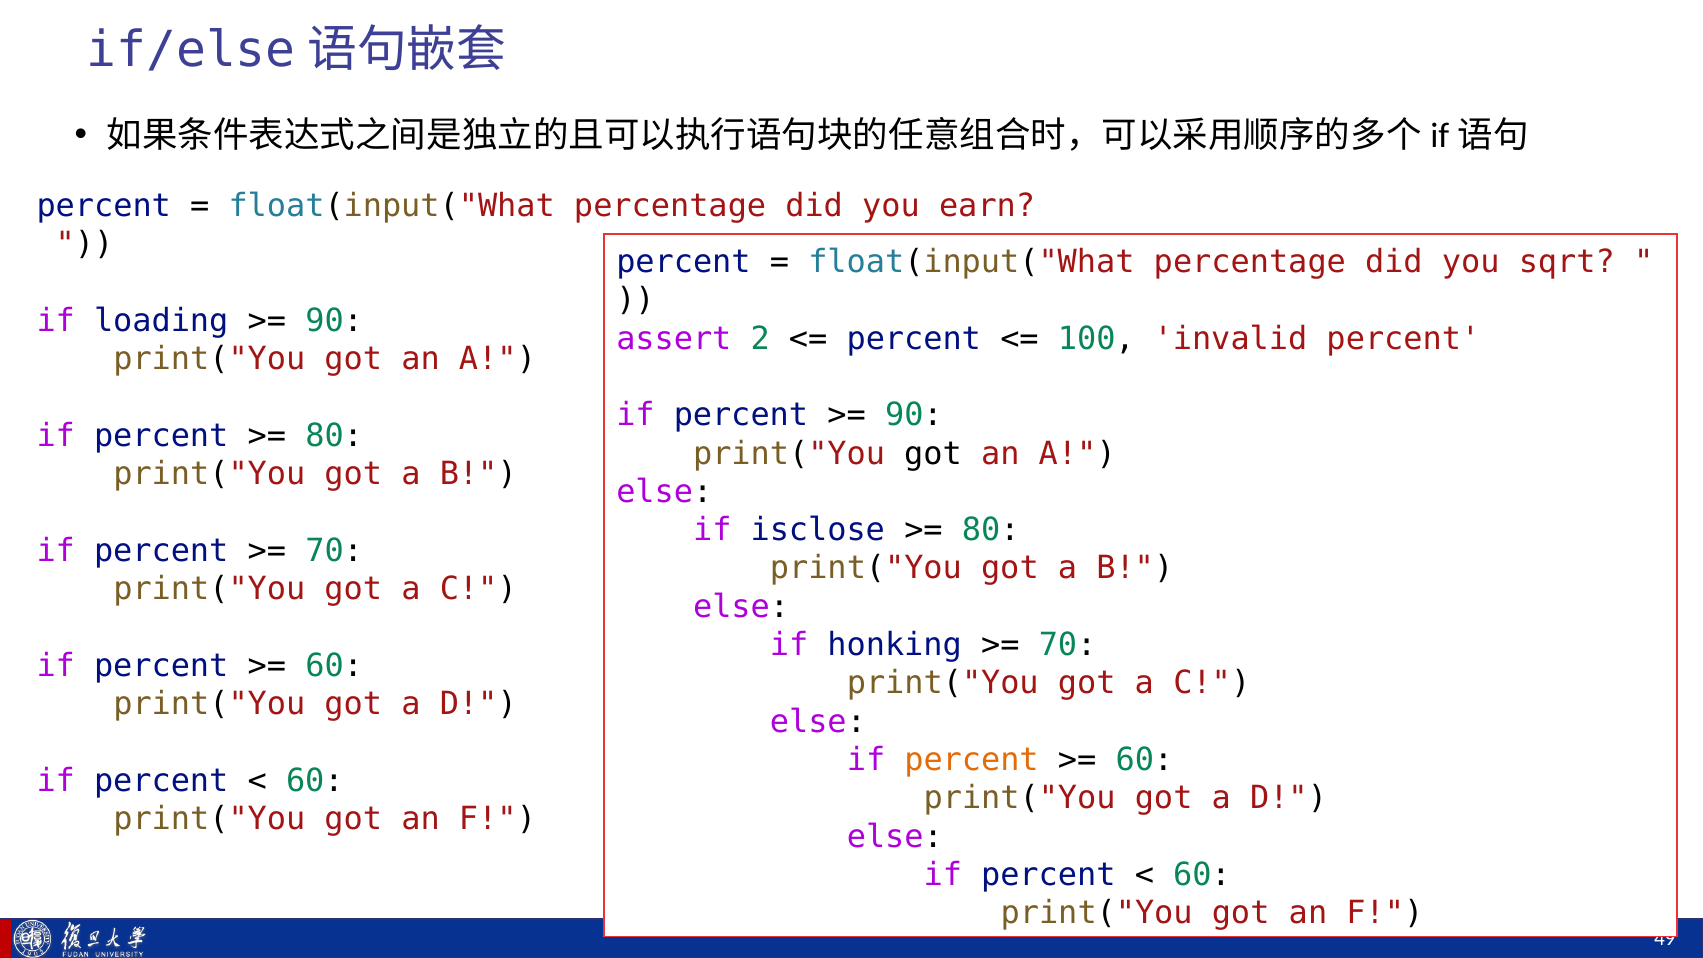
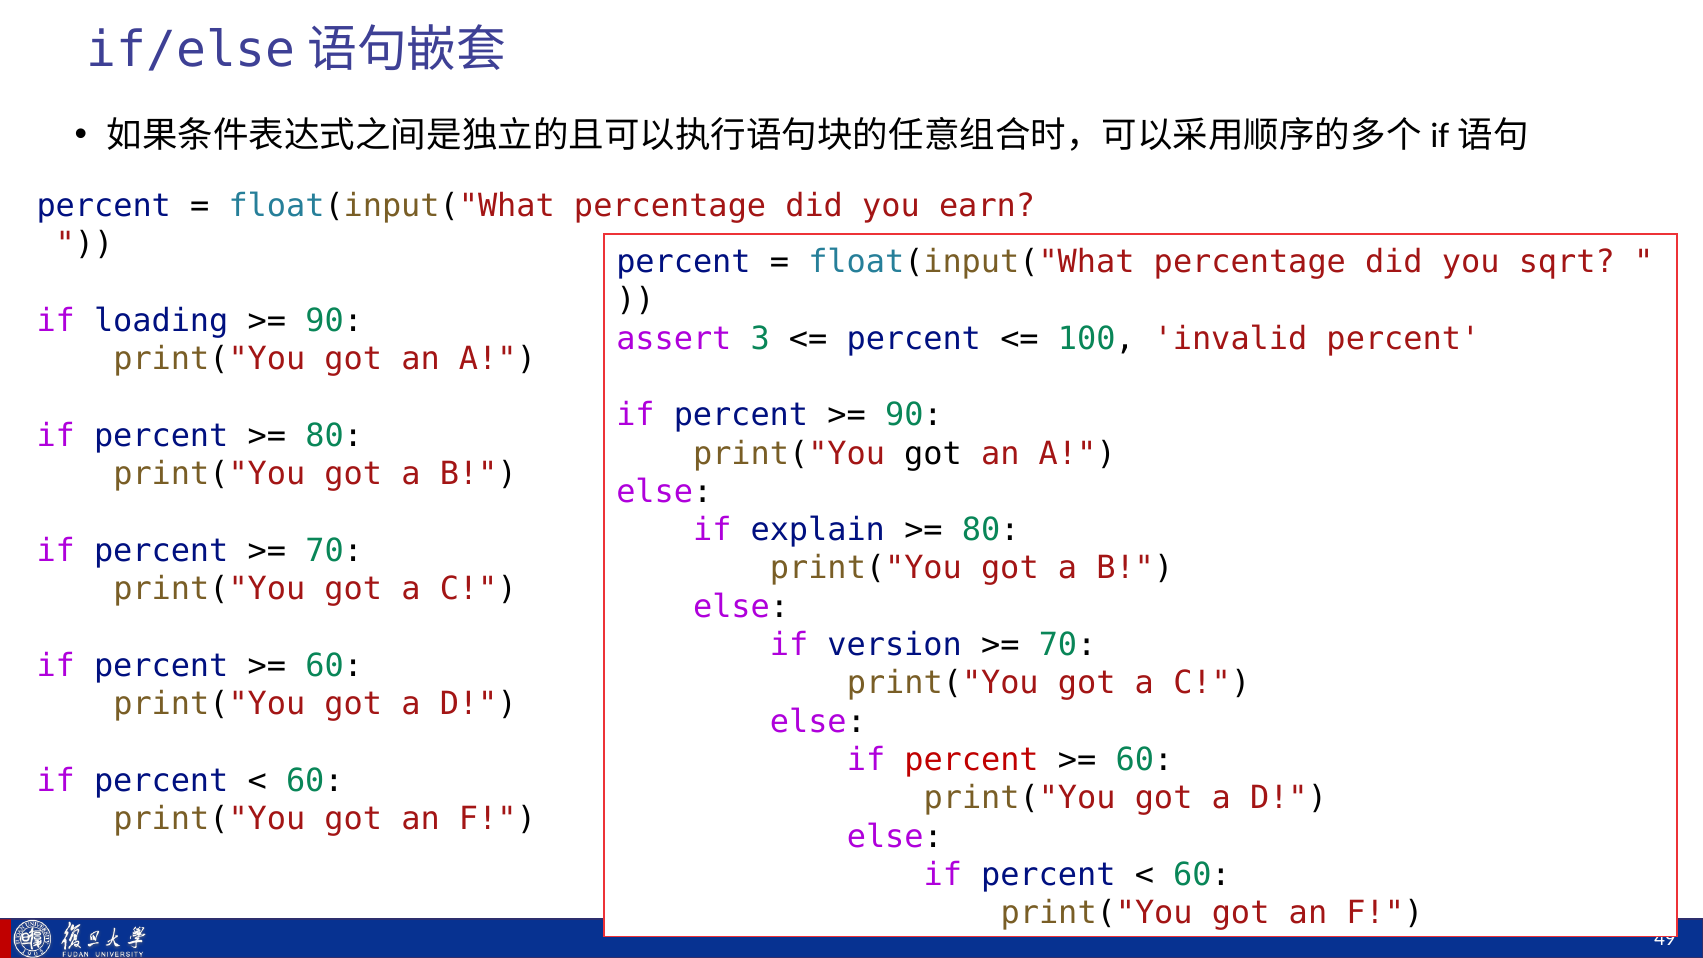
2: 2 -> 3 (760, 338)
isclose: isclose -> explain (818, 530)
honking: honking -> version (895, 645)
percent colour: orange -> red (972, 760)
